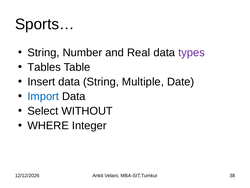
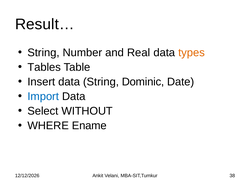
Sports…: Sports… -> Result… (45, 24)
types colour: purple -> orange (192, 52)
Multiple: Multiple -> Dominic (143, 82)
Integer: Integer -> Ename (89, 125)
